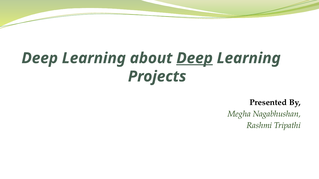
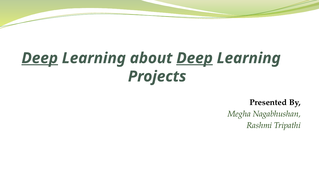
Deep underline: none -> present (40, 58)
